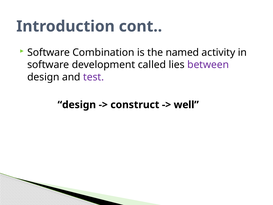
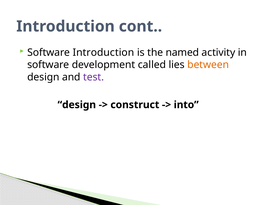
Software Combination: Combination -> Introduction (103, 52)
between colour: purple -> orange (208, 65)
well: well -> into (186, 105)
